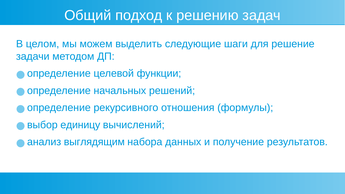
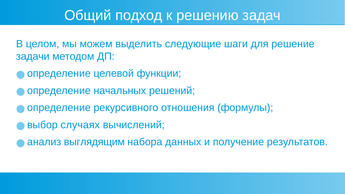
единицу: единицу -> случаях (80, 125)
